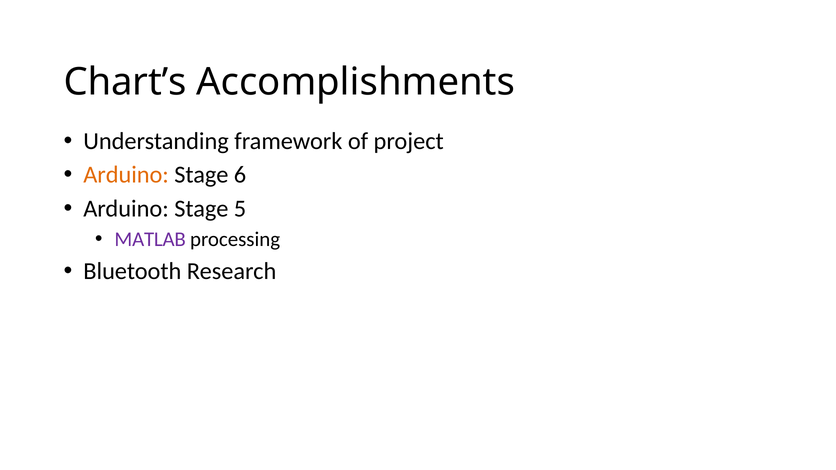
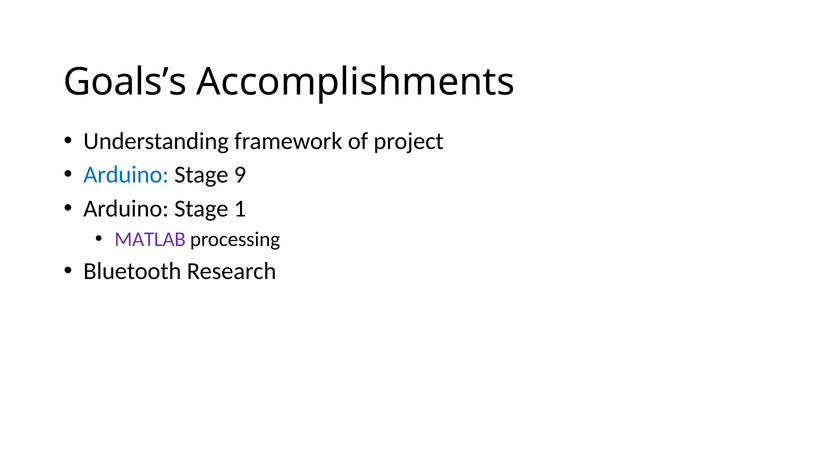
Chart’s: Chart’s -> Goals’s (125, 82)
Arduino colour: orange -> blue (126, 175)
6: 6 -> 9 (240, 175)
5: 5 -> 1 (240, 209)
